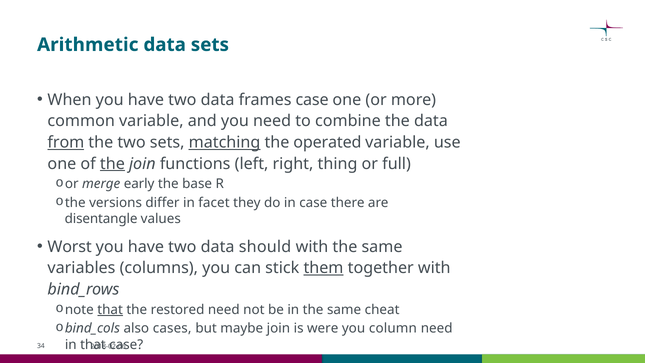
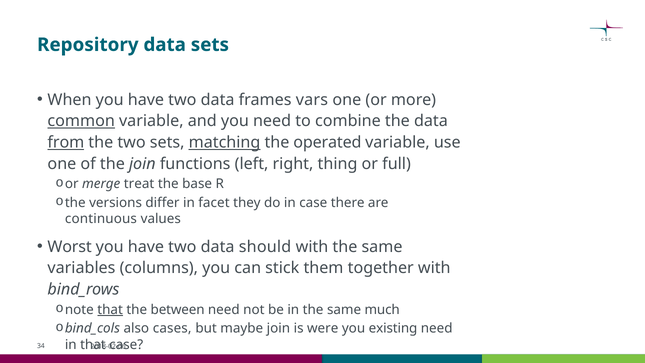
Arithmetic: Arithmetic -> Repository (88, 45)
frames case: case -> vars (312, 100)
common underline: none -> present (81, 121)
the underline: present -> none (112, 164)
early: early -> treat (139, 184)
disentangle: disentangle -> continuous (101, 219)
them underline: present -> none (323, 268)
restored: restored -> between (178, 310)
cheat: cheat -> much (382, 310)
column: column -> existing (393, 328)
